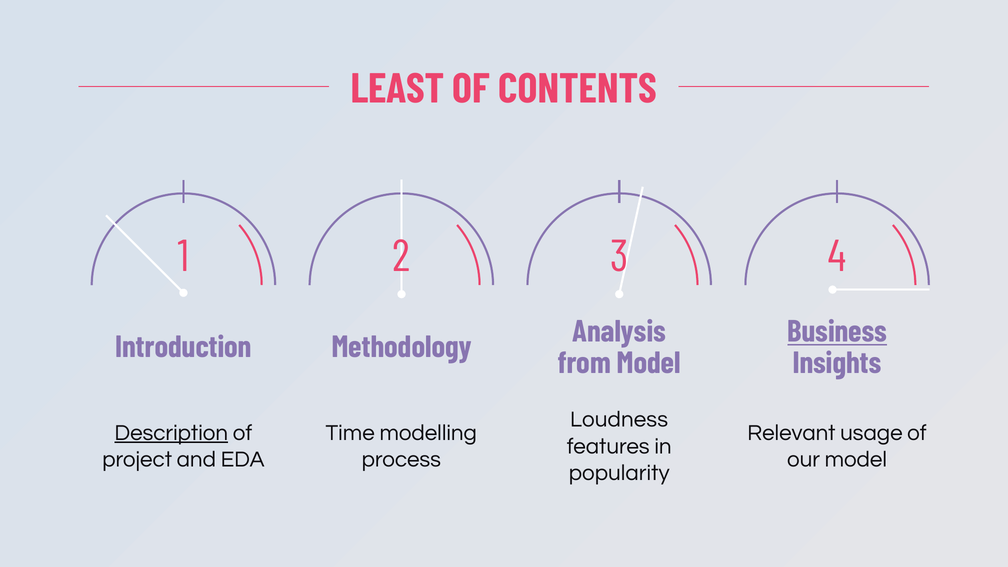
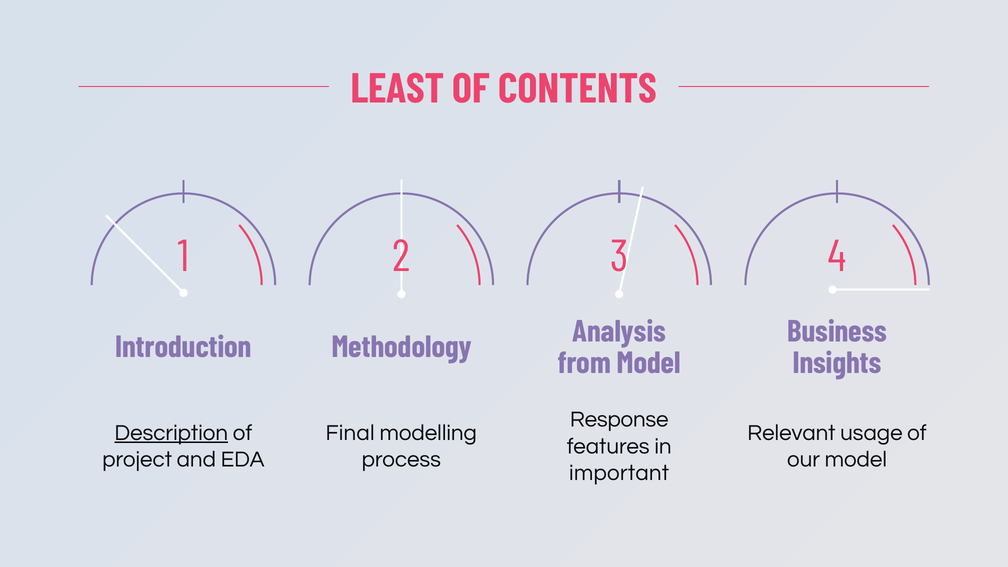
Business underline: present -> none (837, 332)
Loudness: Loudness -> Response (619, 419)
Time: Time -> Final (350, 433)
popularity: popularity -> important (619, 473)
